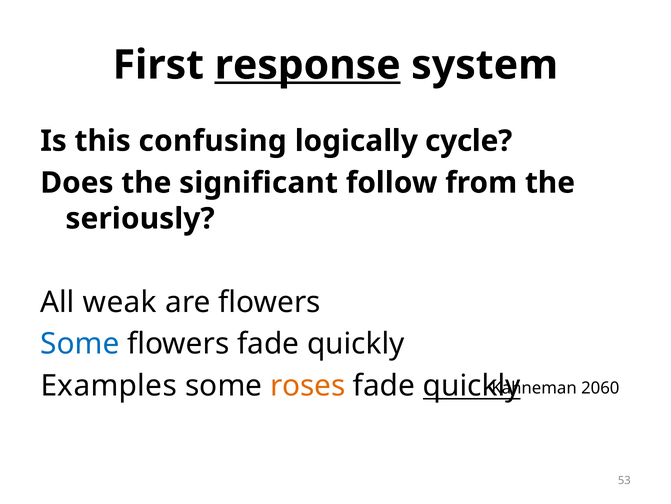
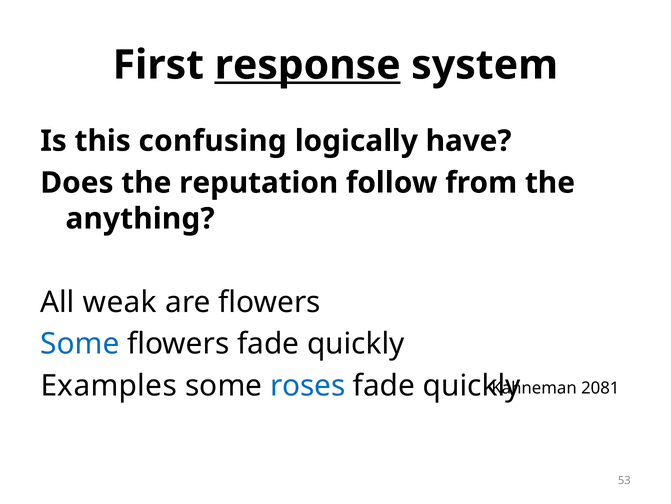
cycle: cycle -> have (469, 141)
significant: significant -> reputation (259, 183)
seriously: seriously -> anything (140, 218)
roses colour: orange -> blue (308, 385)
quickly underline: present -> none (472, 385)
2060: 2060 -> 2081 (600, 388)
